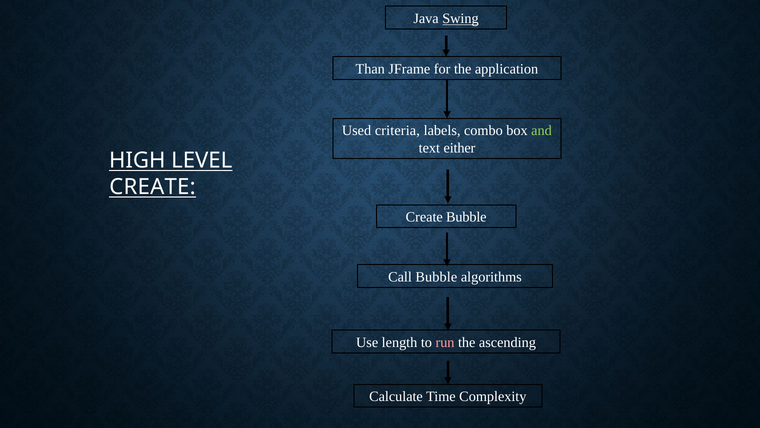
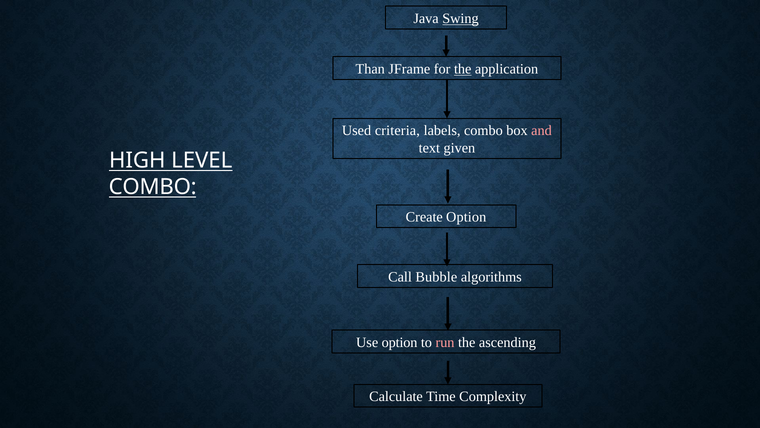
the underline: none -> present (463, 69)
and colour: light green -> pink (542, 131)
either: either -> given (459, 148)
CREATE: CREATE -> COMBO (153, 187)
Create Bubble: Bubble -> Option (466, 217)
Use length: length -> option (400, 342)
